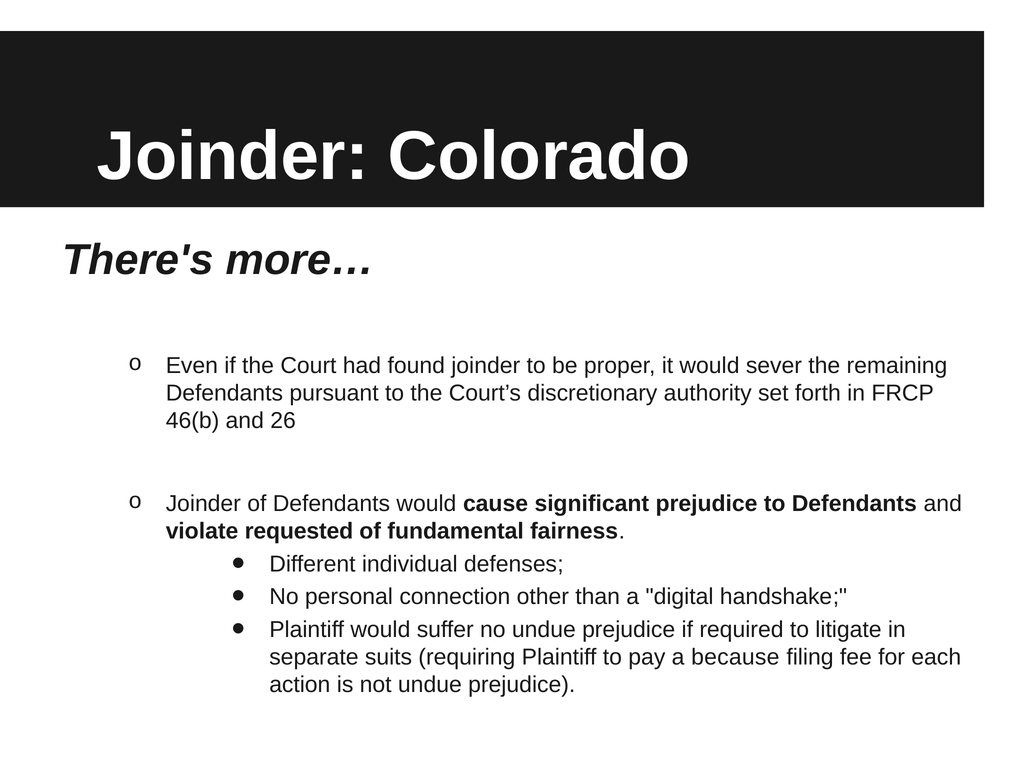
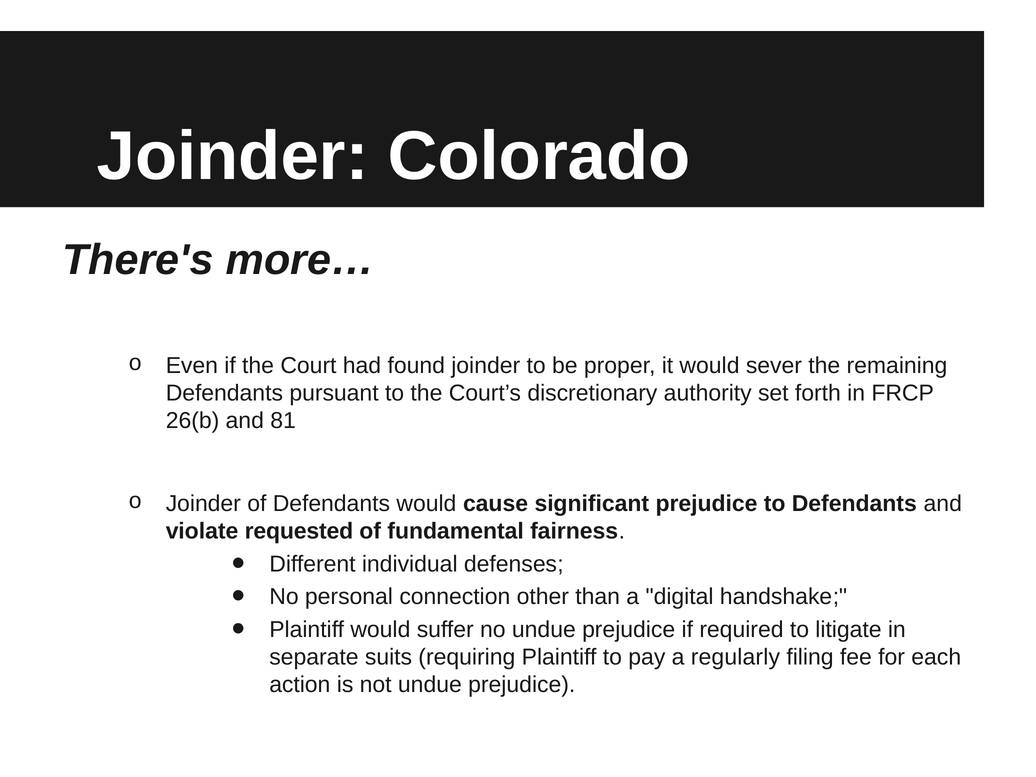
46(b: 46(b -> 26(b (193, 421)
26: 26 -> 81 (283, 421)
because: because -> regularly (735, 657)
